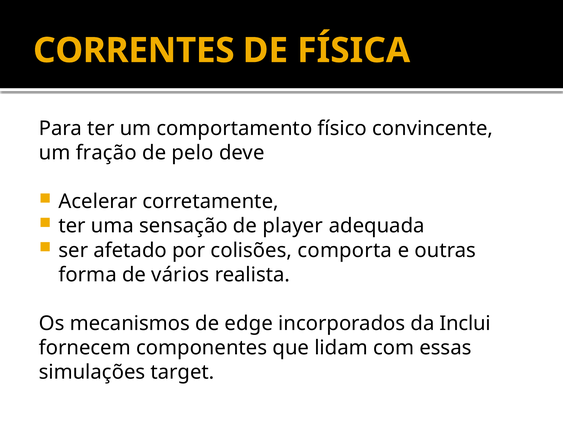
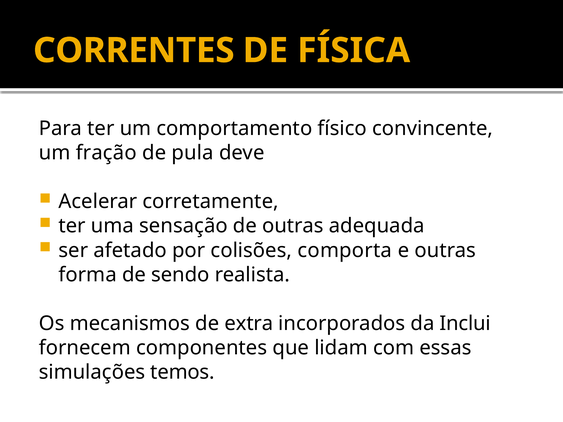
pelo: pelo -> pula (192, 153)
de player: player -> outras (293, 226)
vários: vários -> sendo (180, 275)
edge: edge -> extra (249, 324)
target: target -> temos (182, 372)
